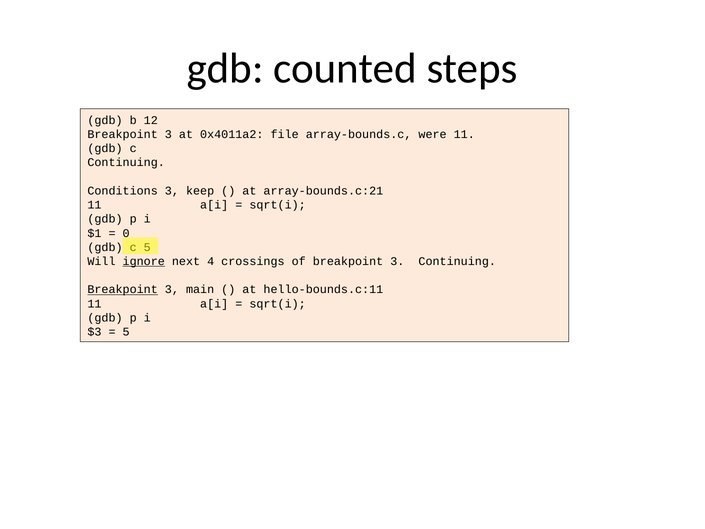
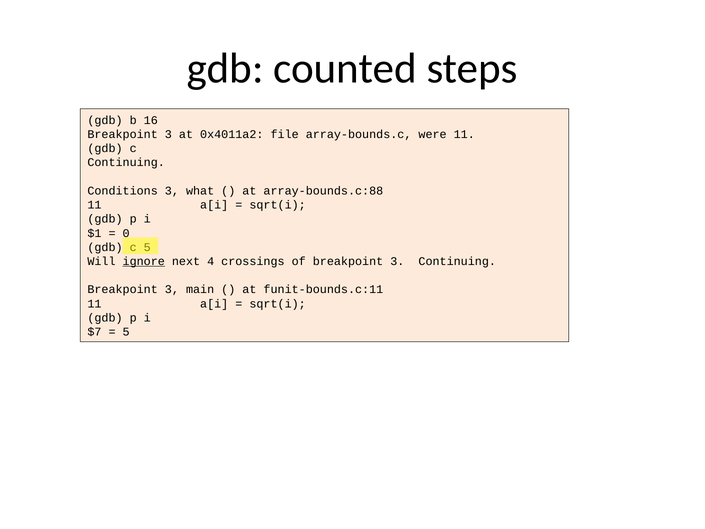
12: 12 -> 16 (151, 120)
keep: keep -> what (200, 191)
array-bounds.c:21: array-bounds.c:21 -> array-bounds.c:88 (323, 191)
Breakpoint underline: present -> none (123, 289)
hello-bounds.c:11: hello-bounds.c:11 -> funit-bounds.c:11 (323, 289)
$3: $3 -> $7 (94, 332)
